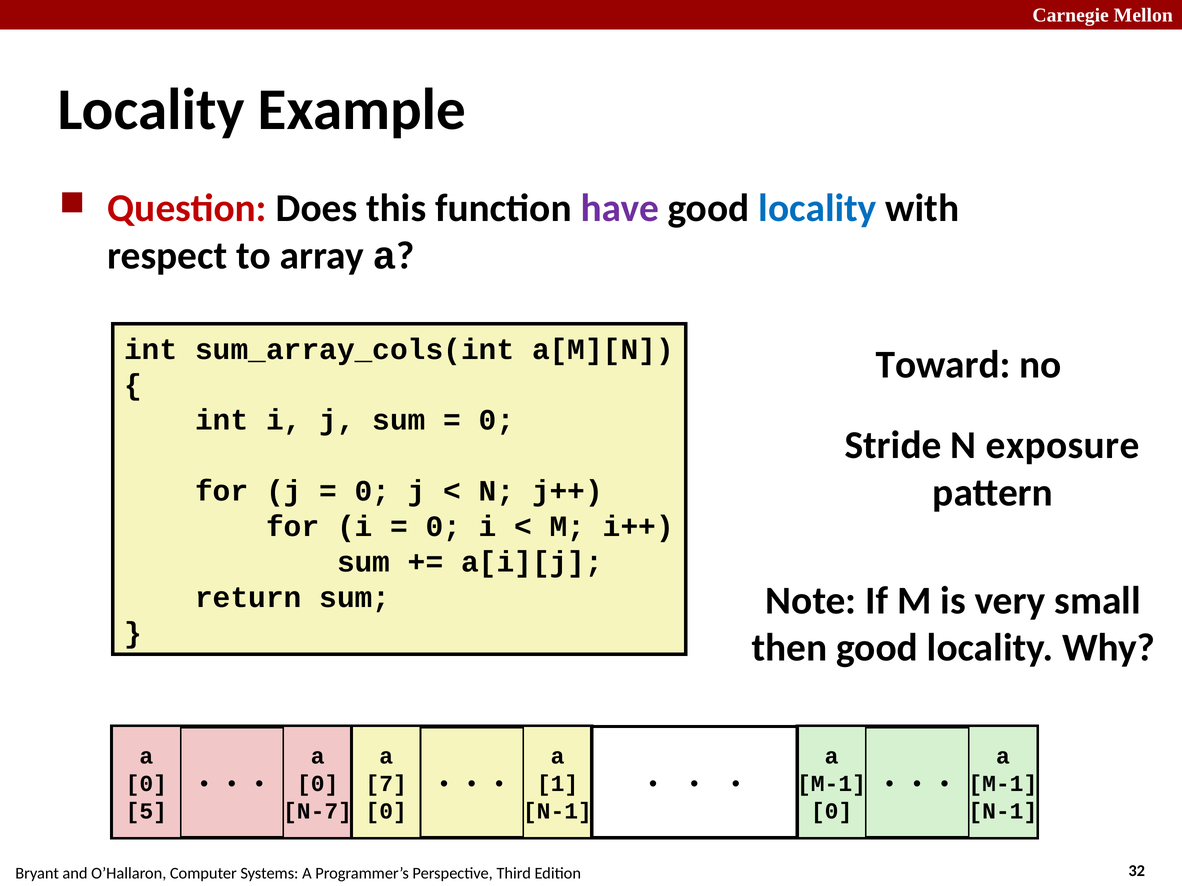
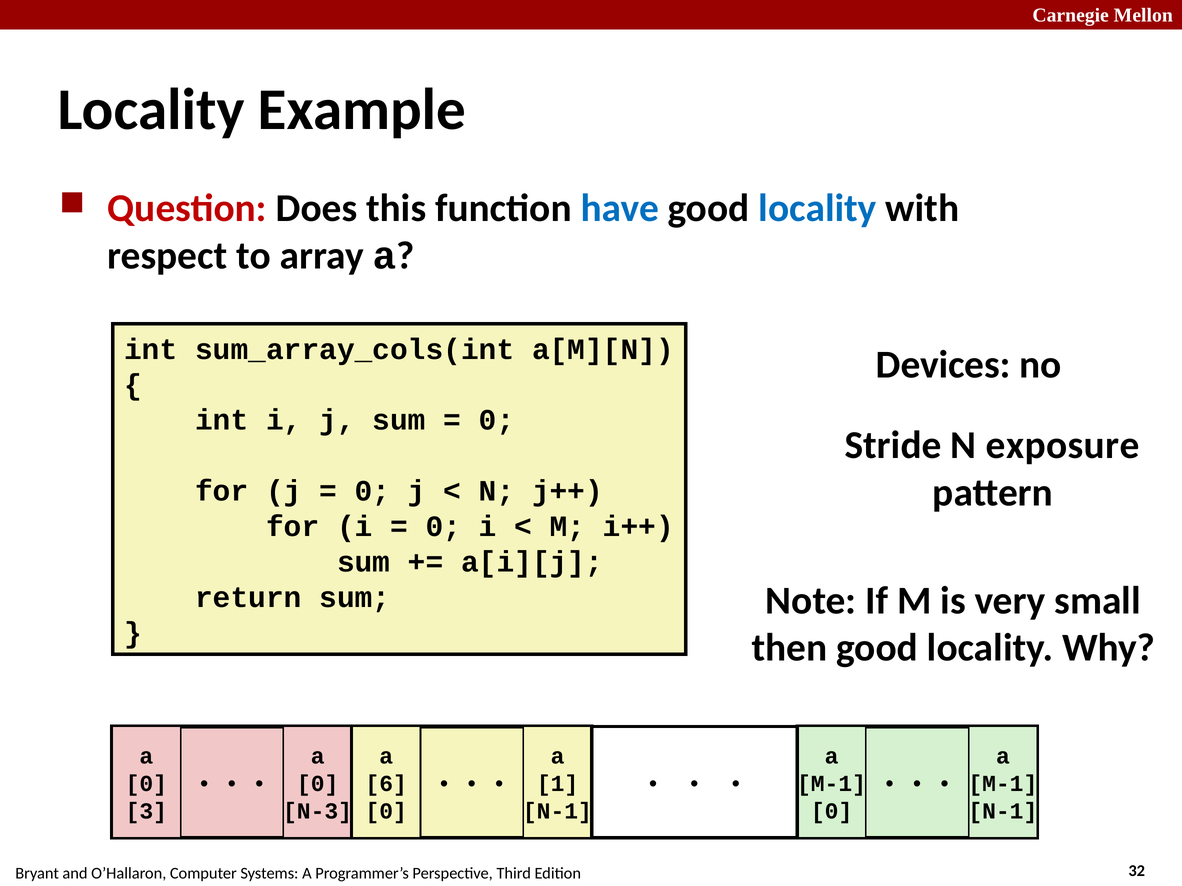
have colour: purple -> blue (620, 208)
Toward: Toward -> Devices (943, 365)
7: 7 -> 6 (386, 784)
5: 5 -> 3 (146, 812)
N-7: N-7 -> N-3 (318, 812)
